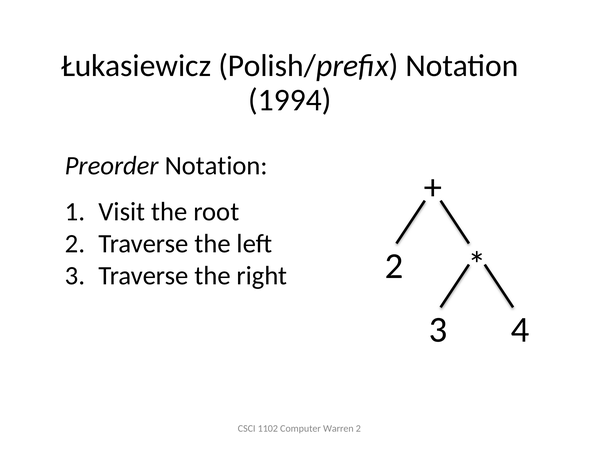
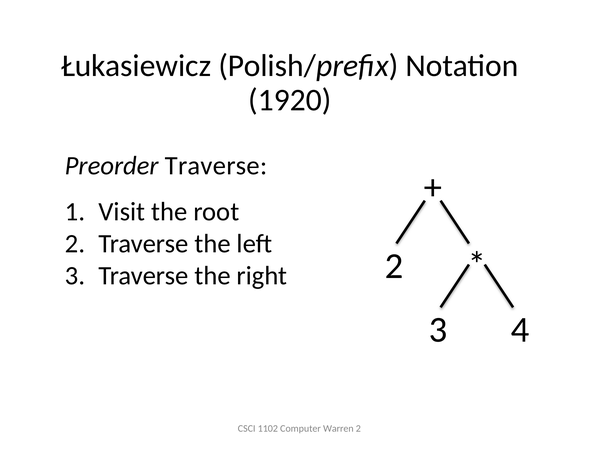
1994: 1994 -> 1920 (290, 100)
Preorder Notation: Notation -> Traverse (216, 166)
